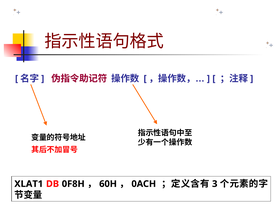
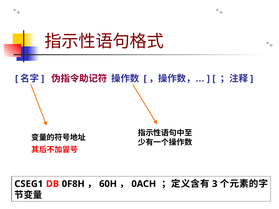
XLAT1: XLAT1 -> CSEG1 (29, 184)
